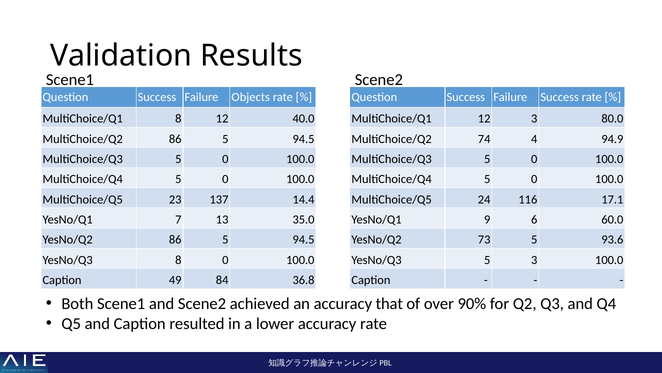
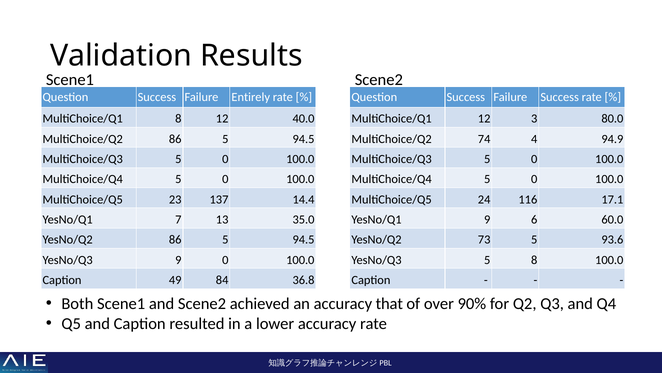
Objects: Objects -> Entirely (251, 97)
YesNo/Q3 8: 8 -> 9 (178, 260)
5 3: 3 -> 8 (534, 260)
